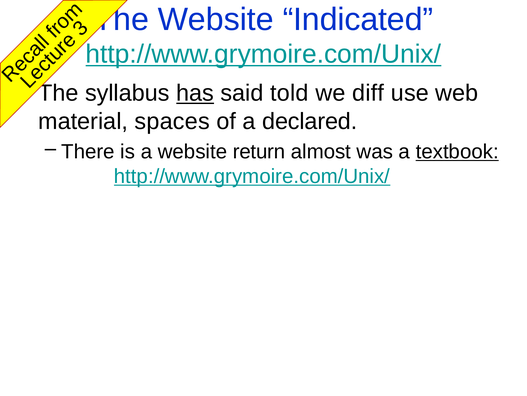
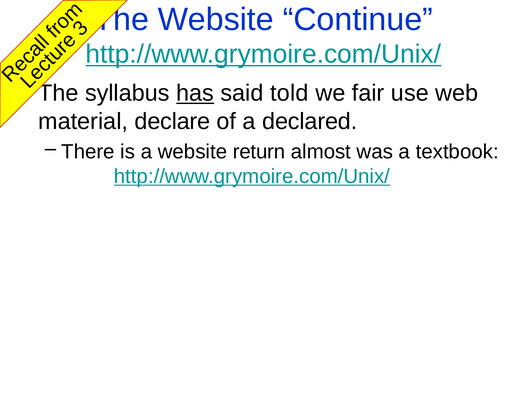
Indicated: Indicated -> Continue (358, 19)
diff: diff -> fair (368, 93)
spaces: spaces -> declare (172, 121)
textbook underline: present -> none (457, 151)
